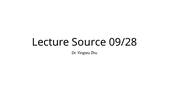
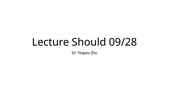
Source: Source -> Should (89, 42)
